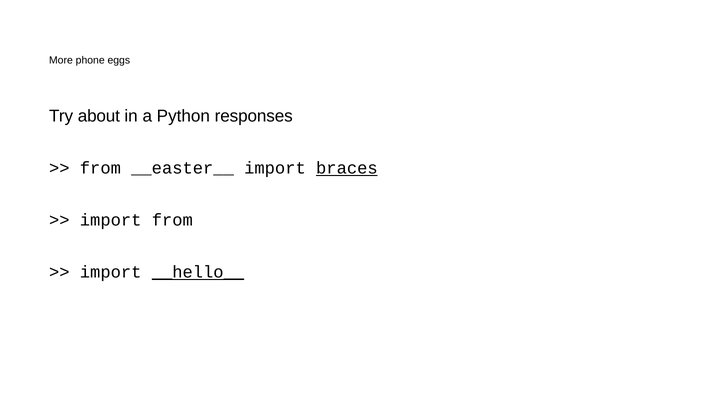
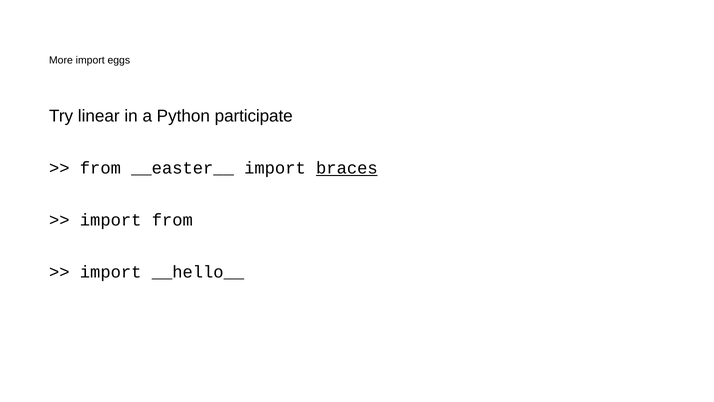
More phone: phone -> import (90, 60)
about: about -> linear (99, 116)
responses: responses -> participate (254, 116)
__hello__ underline: present -> none (198, 272)
